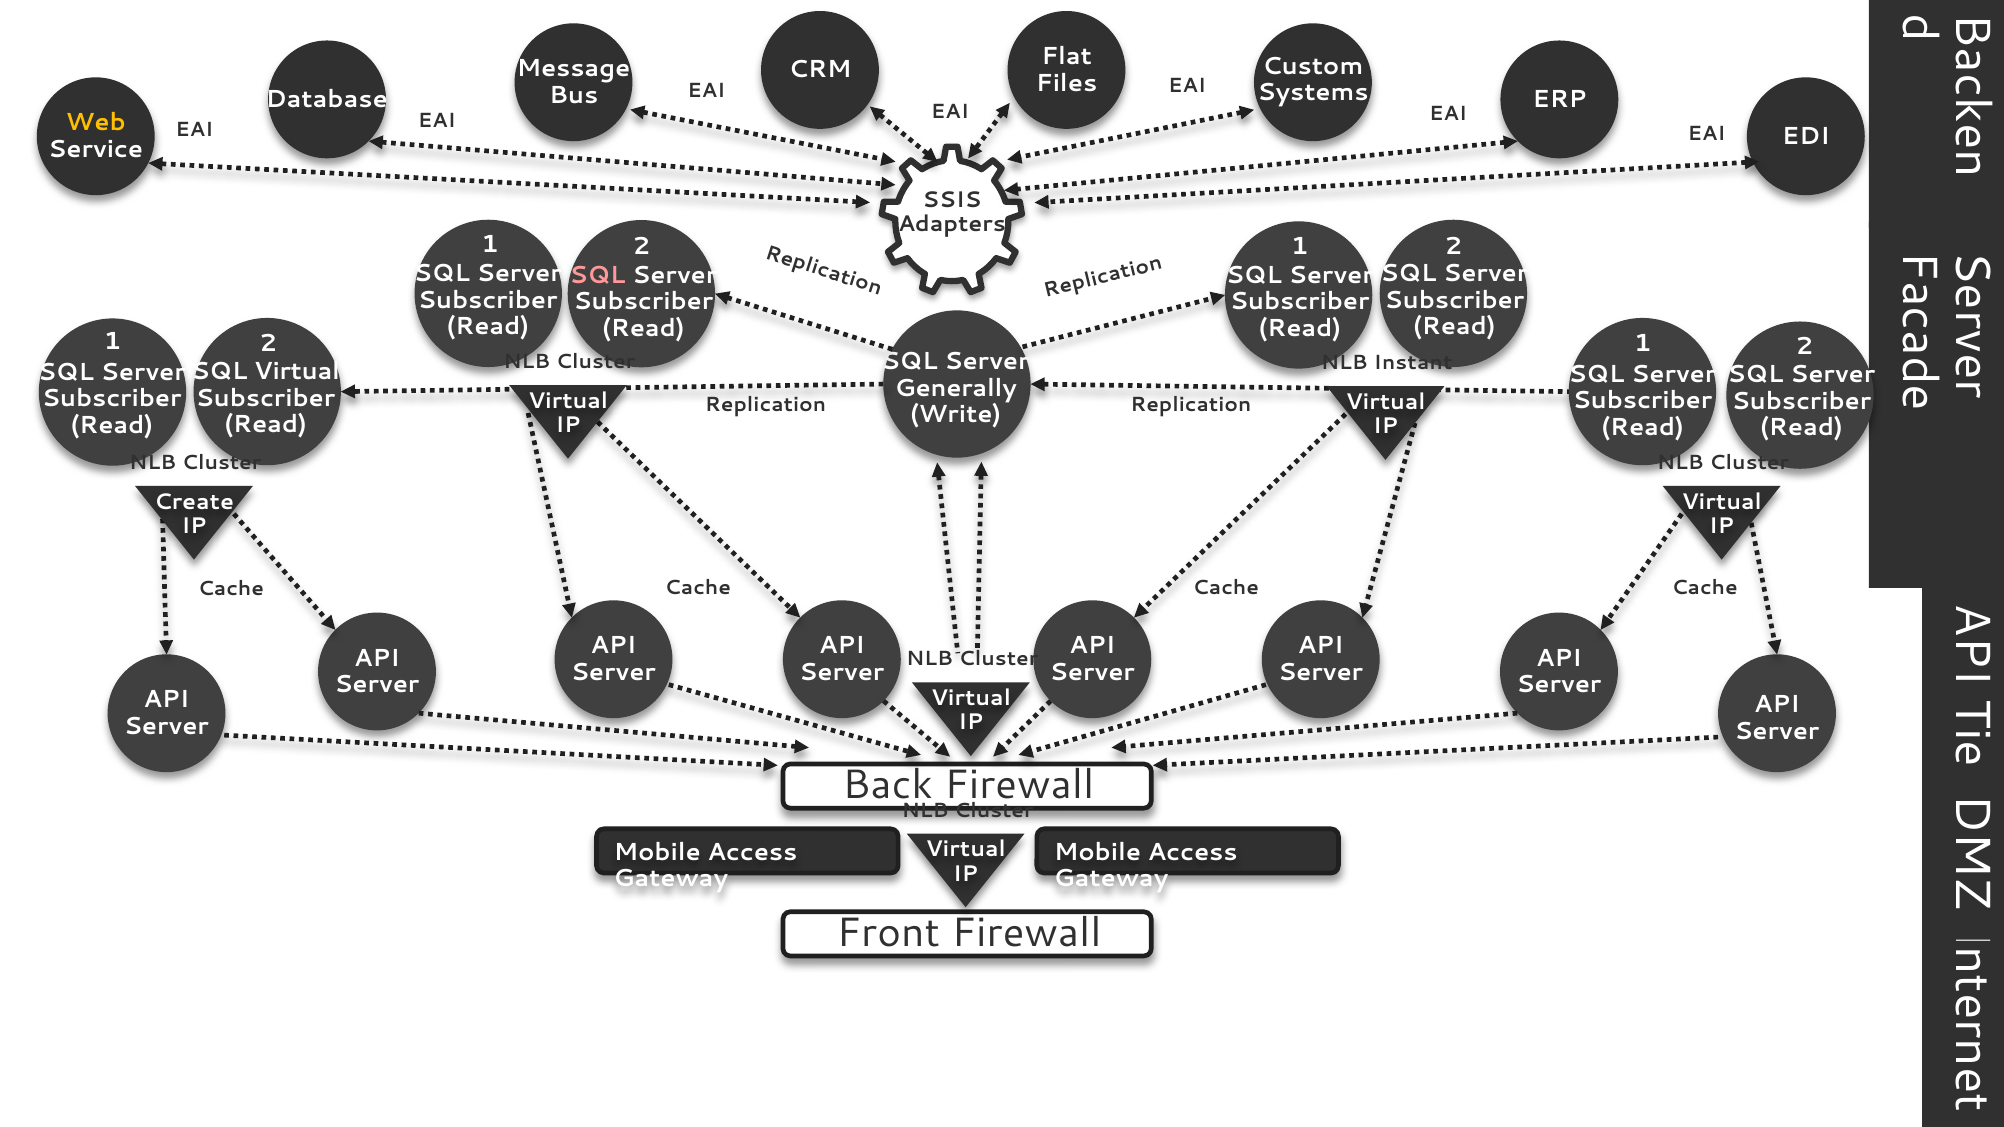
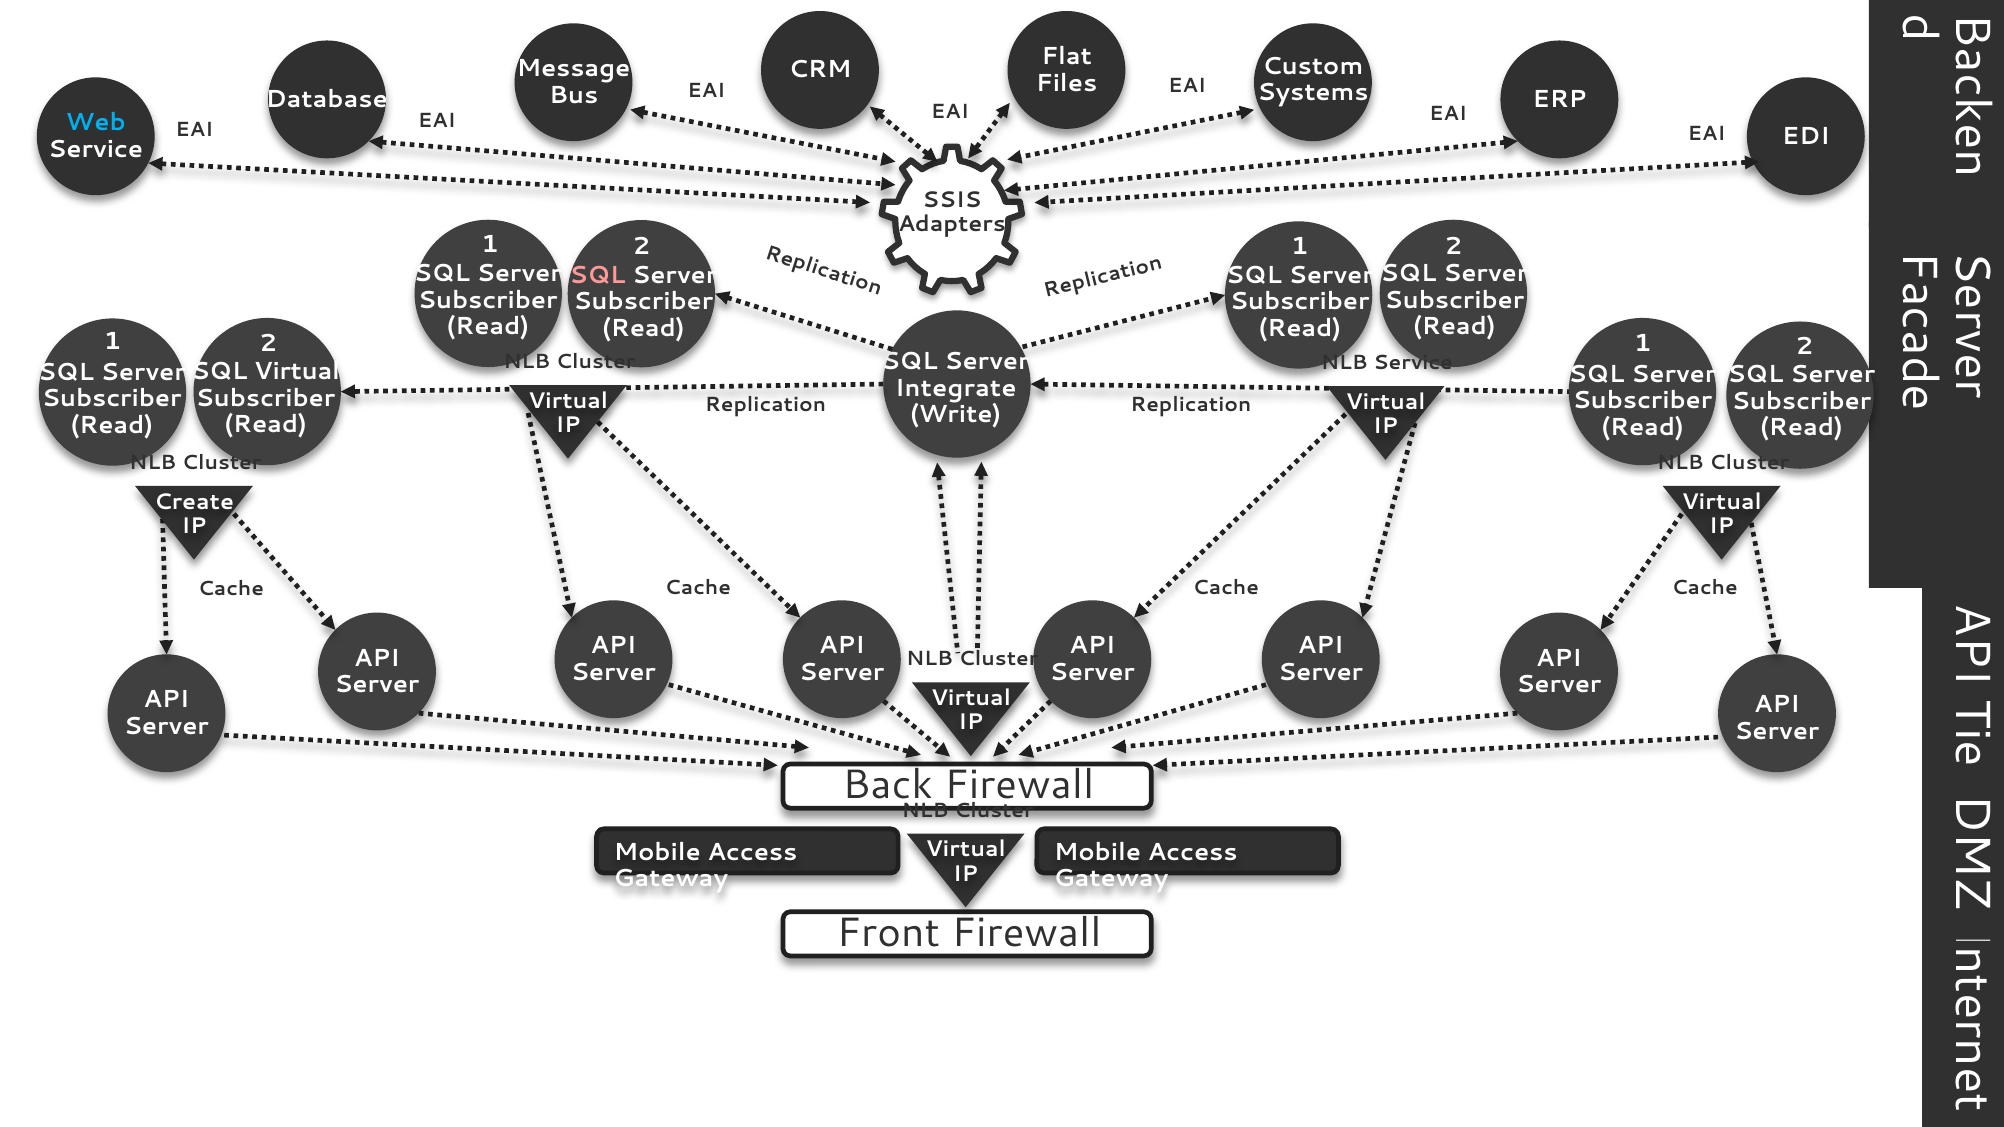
Web colour: yellow -> light blue (96, 123)
NLB Instant: Instant -> Service (1413, 363)
Generally: Generally -> Integrate (956, 388)
